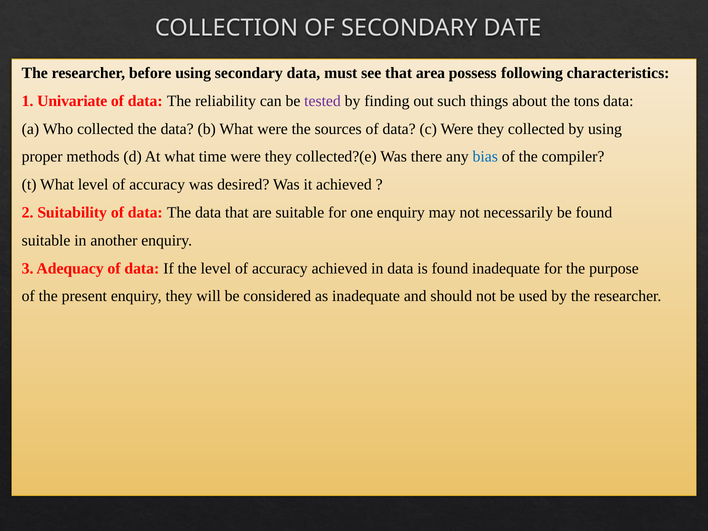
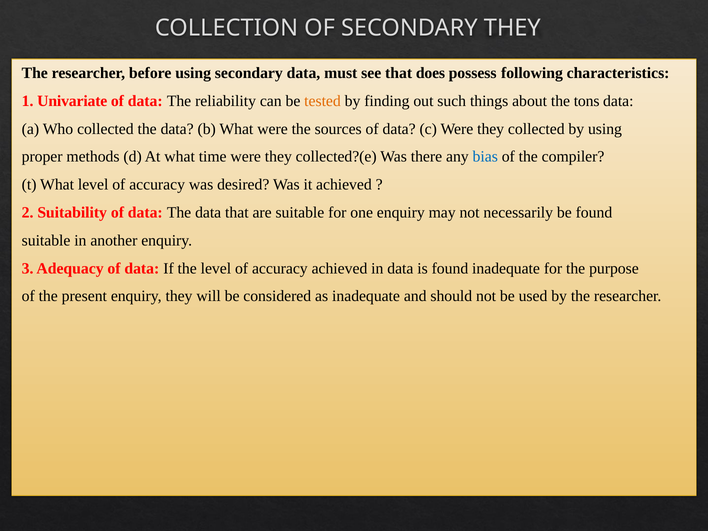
SECONDARY DATE: DATE -> THEY (512, 28)
area: area -> does (431, 73)
tested colour: purple -> orange (323, 101)
